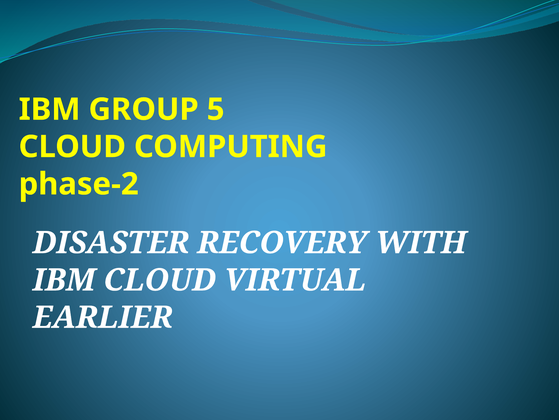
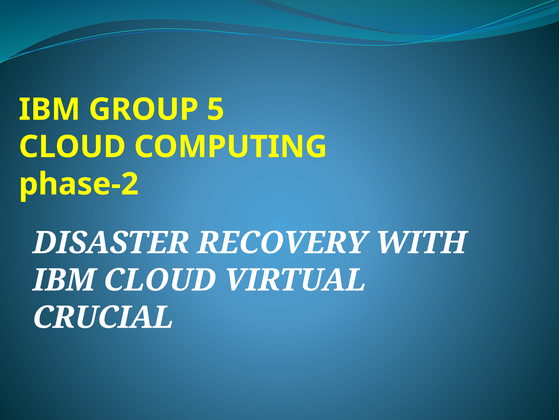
EARLIER: EARLIER -> CRUCIAL (103, 317)
